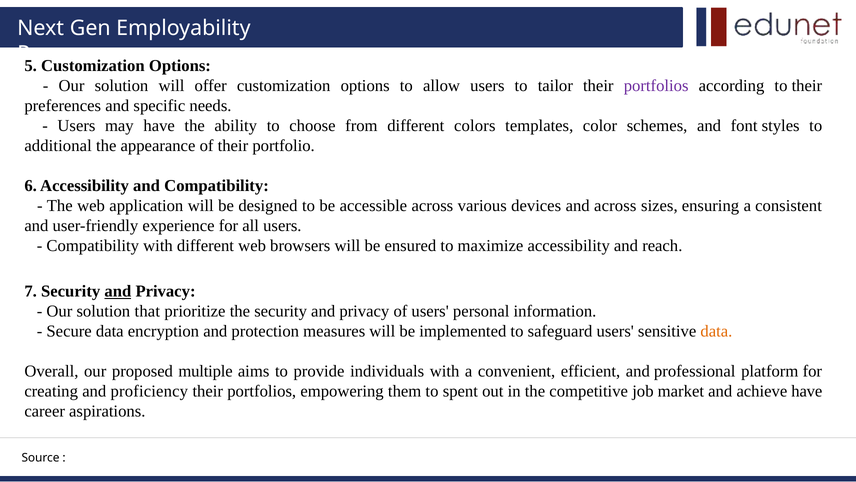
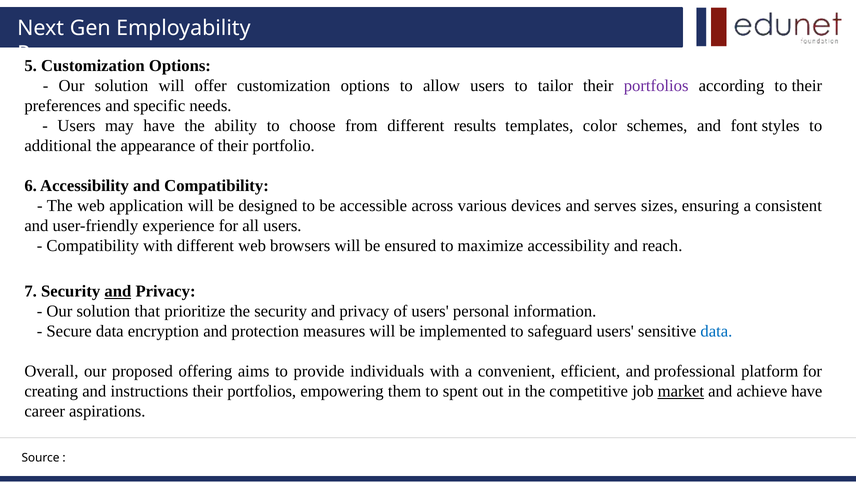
colors: colors -> results (475, 126)
and across: across -> serves (615, 206)
data colour: orange -> blue (716, 331)
multiple: multiple -> offering (205, 371)
proficiency: proficiency -> instructions (149, 391)
market underline: none -> present (681, 391)
